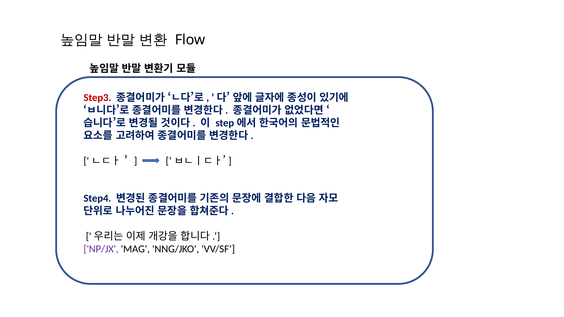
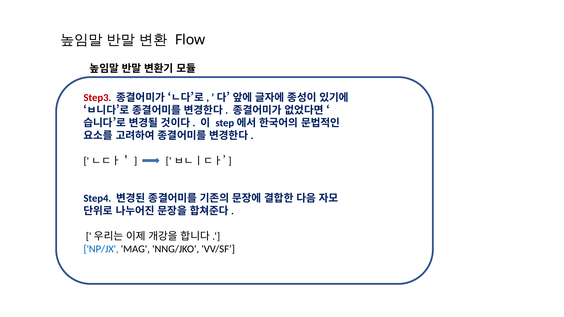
NP/JX colour: purple -> blue (101, 249)
